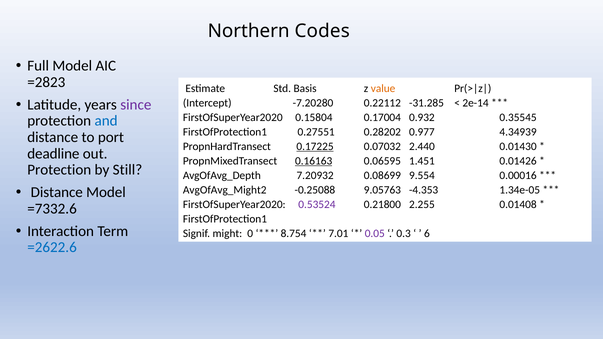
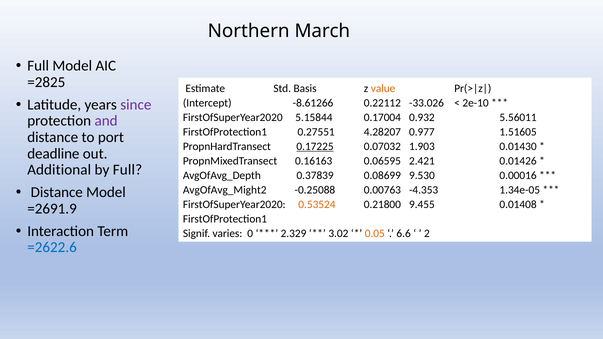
Codes: Codes -> March (322, 31)
=2823: =2823 -> =2825 (46, 82)
-7.20280: -7.20280 -> -8.61266 (313, 103)
-31.285: -31.285 -> -33.026 (426, 103)
2e-14: 2e-14 -> 2e-10 (476, 103)
0.15804: 0.15804 -> 5.15844 (314, 117)
0.35545: 0.35545 -> 5.56011 (518, 117)
and colour: blue -> purple (106, 121)
0.28202: 0.28202 -> 4.28207 (382, 132)
4.34939: 4.34939 -> 1.51605 (518, 132)
2.440: 2.440 -> 1.903 (422, 147)
0.16163 underline: present -> none (314, 161)
1.451: 1.451 -> 2.421 (422, 161)
Protection: Protection -> Additional (59, 170)
by Still: Still -> Full (127, 170)
7.20932: 7.20932 -> 0.37839 (315, 176)
9.554: 9.554 -> 9.530 (422, 176)
9.05763: 9.05763 -> 0.00763 (382, 190)
0.53524 colour: purple -> orange (317, 205)
2.255: 2.255 -> 9.455 (422, 205)
=7332.6: =7332.6 -> =2691.9 (52, 209)
might: might -> varies (227, 234)
8.754: 8.754 -> 2.329 (294, 234)
7.01: 7.01 -> 3.02 (338, 234)
0.05 colour: purple -> orange (375, 234)
0.3: 0.3 -> 6.6 (404, 234)
6: 6 -> 2 (427, 234)
